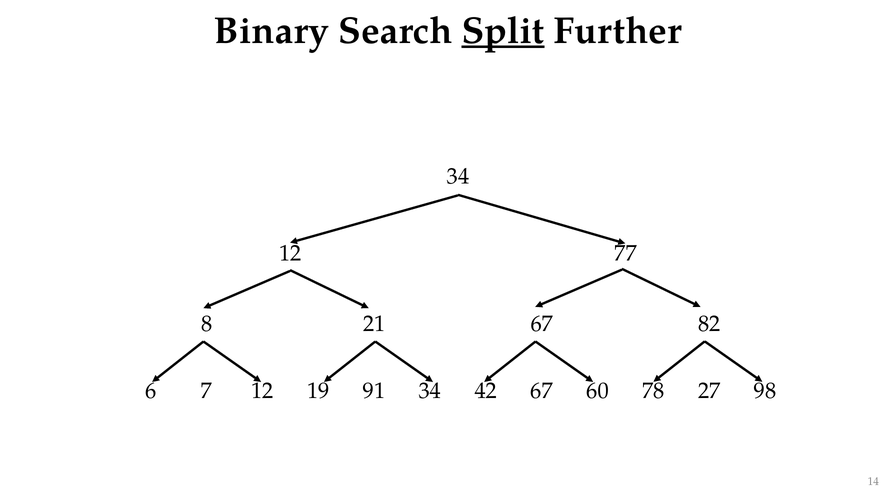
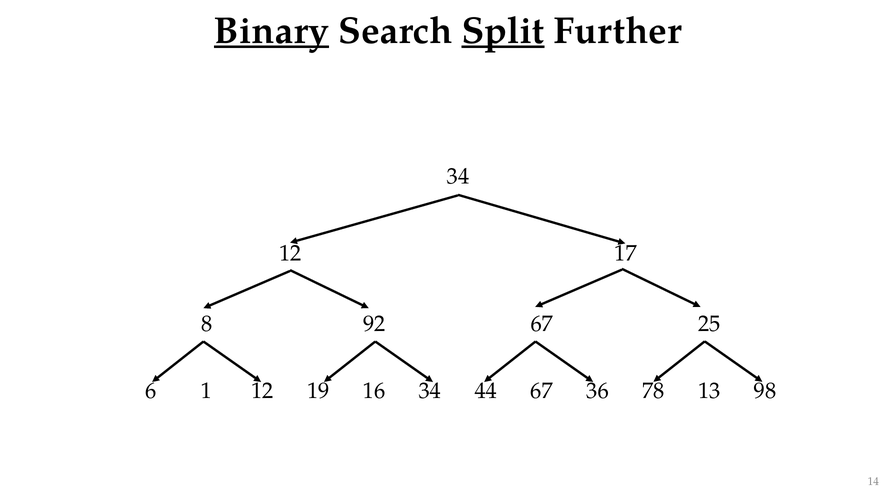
Binary underline: none -> present (271, 31)
77: 77 -> 17 (626, 253)
21: 21 -> 92 (374, 324)
82: 82 -> 25 (709, 324)
7: 7 -> 1 (207, 391)
91: 91 -> 16 (374, 391)
42: 42 -> 44 (486, 391)
60: 60 -> 36 (598, 391)
27: 27 -> 13 (709, 391)
